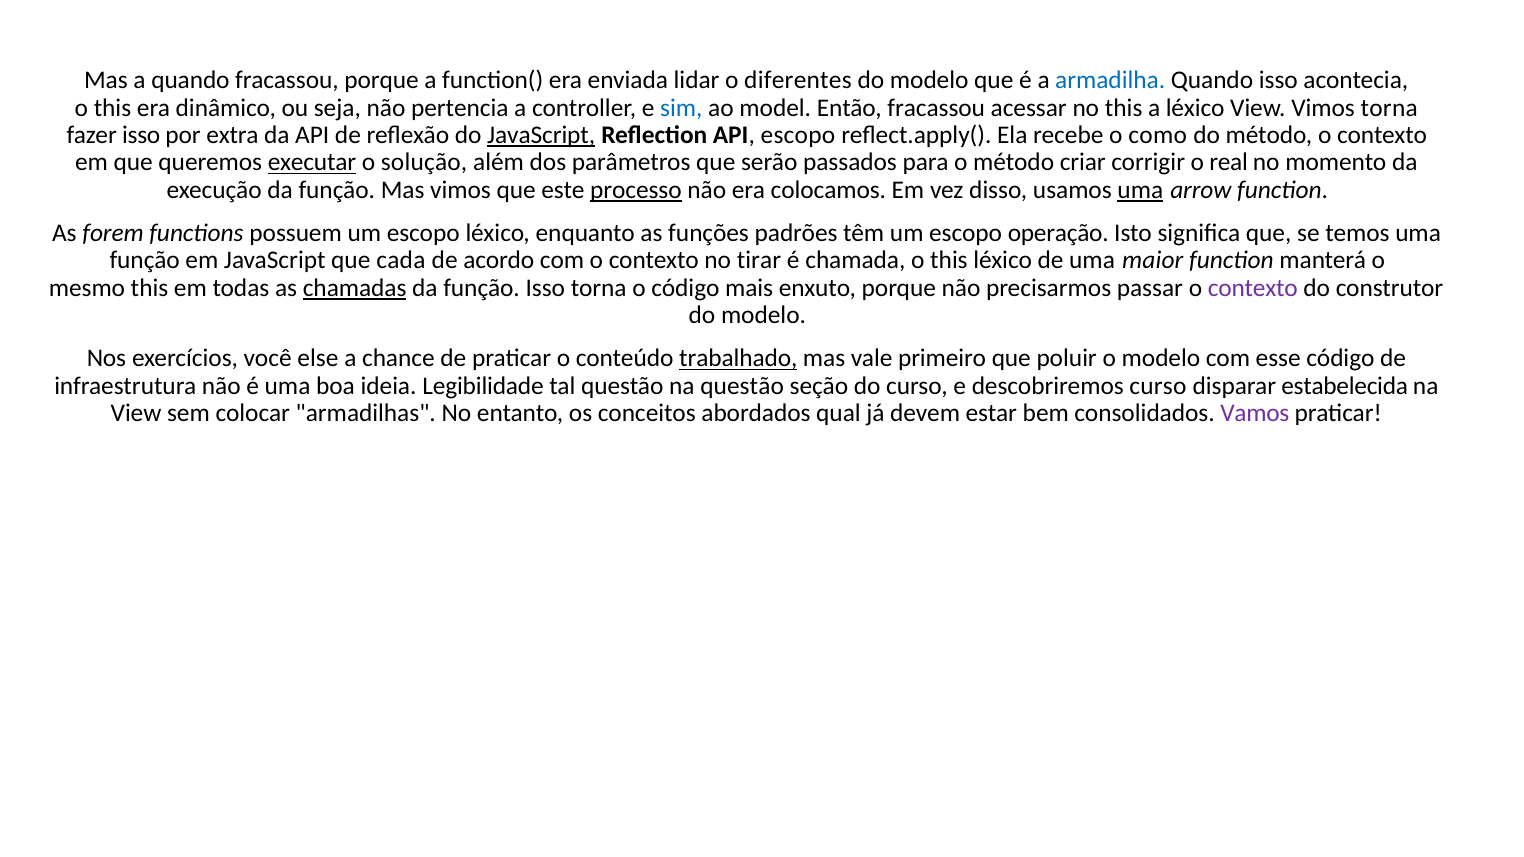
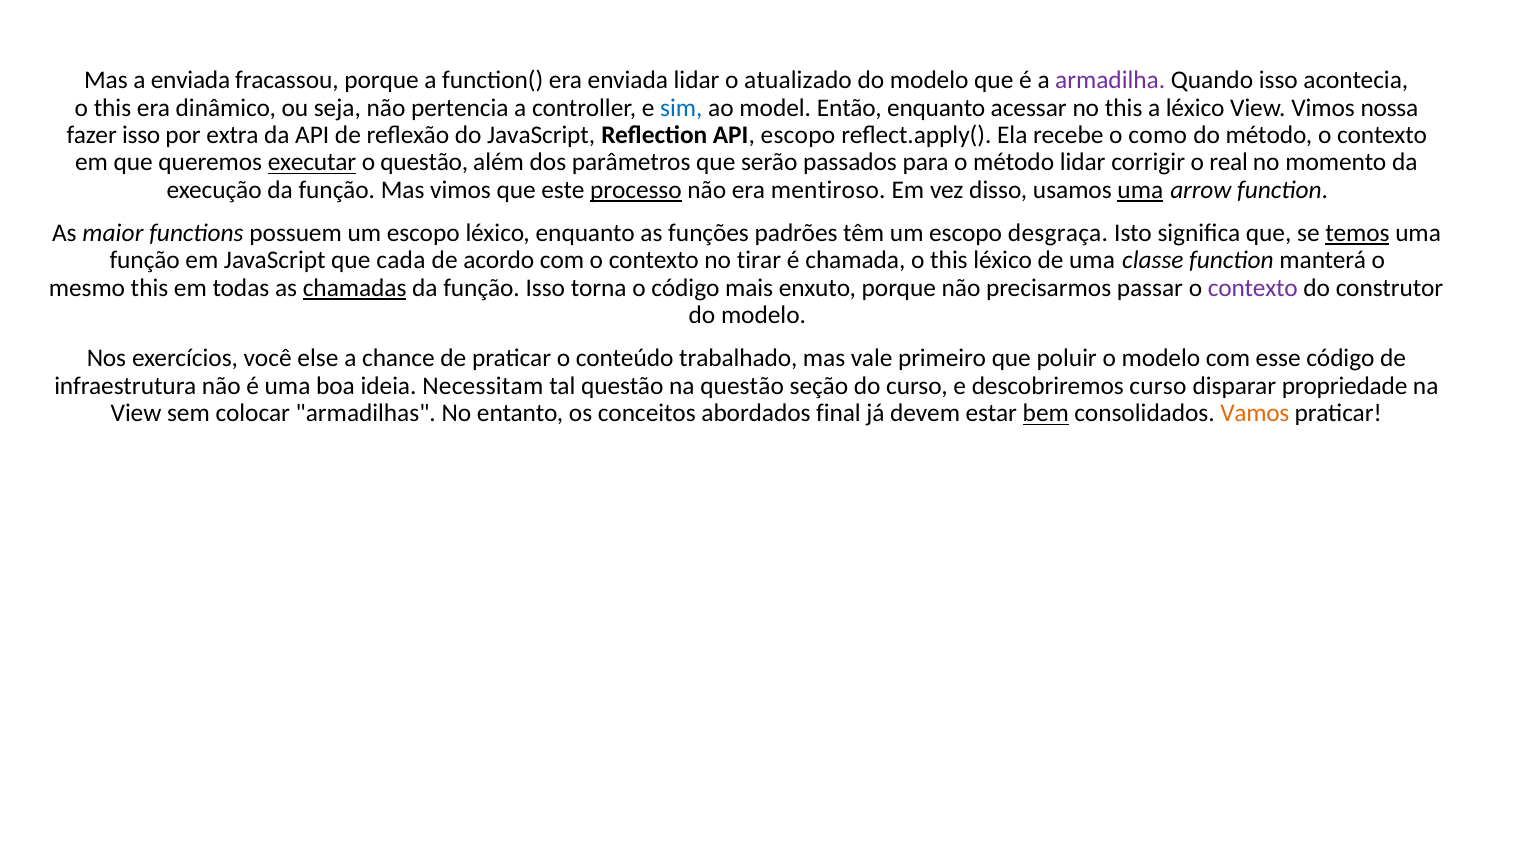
a quando: quando -> enviada (191, 80)
diferentes: diferentes -> atualizado (798, 80)
armadilha colour: blue -> purple (1110, 80)
Então fracassou: fracassou -> enquanto (936, 108)
Vimos torna: torna -> nossa (1389, 108)
JavaScript underline: present -> none (541, 135)
o solução: solução -> questão (424, 162)
método criar: criar -> lidar (1083, 162)
colocamos: colocamos -> mentiroso (828, 190)
forem: forem -> maior (113, 233)
operação: operação -> desgraça (1058, 233)
temos underline: none -> present (1357, 233)
maior: maior -> classe (1153, 261)
trabalhado underline: present -> none (738, 359)
Legibilidade: Legibilidade -> Necessitam (483, 386)
estabelecida: estabelecida -> propriedade (1345, 386)
qual: qual -> final (838, 413)
bem underline: none -> present (1046, 413)
Vamos colour: purple -> orange (1255, 413)
